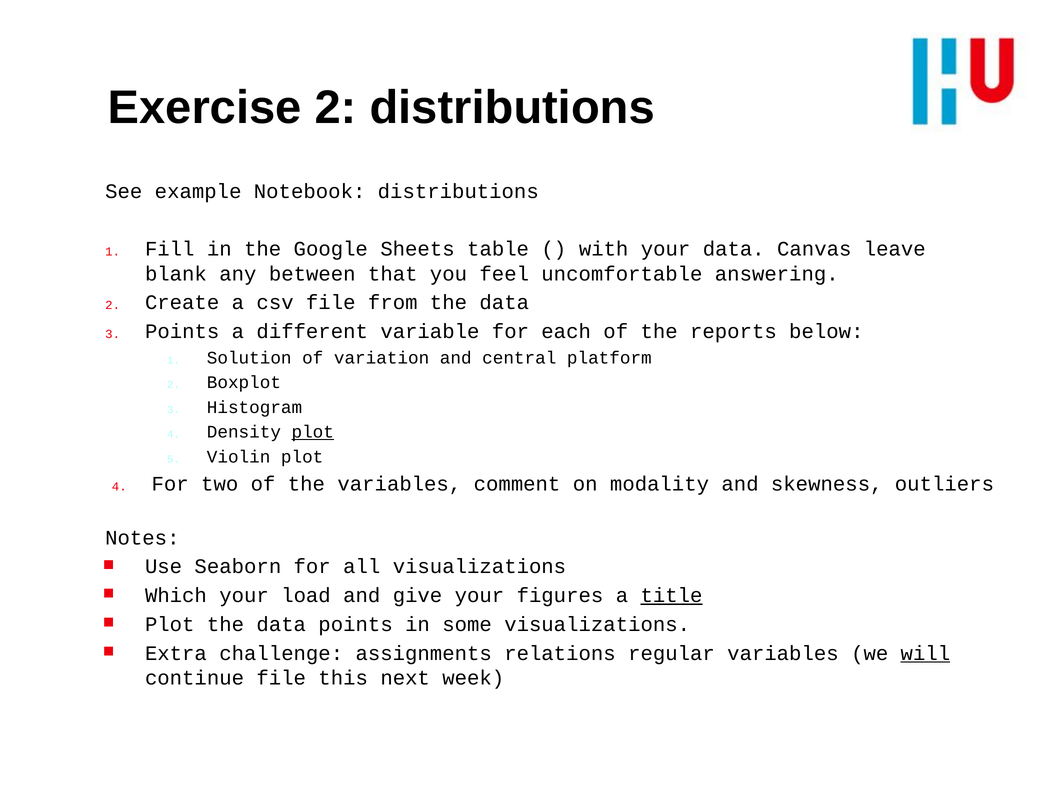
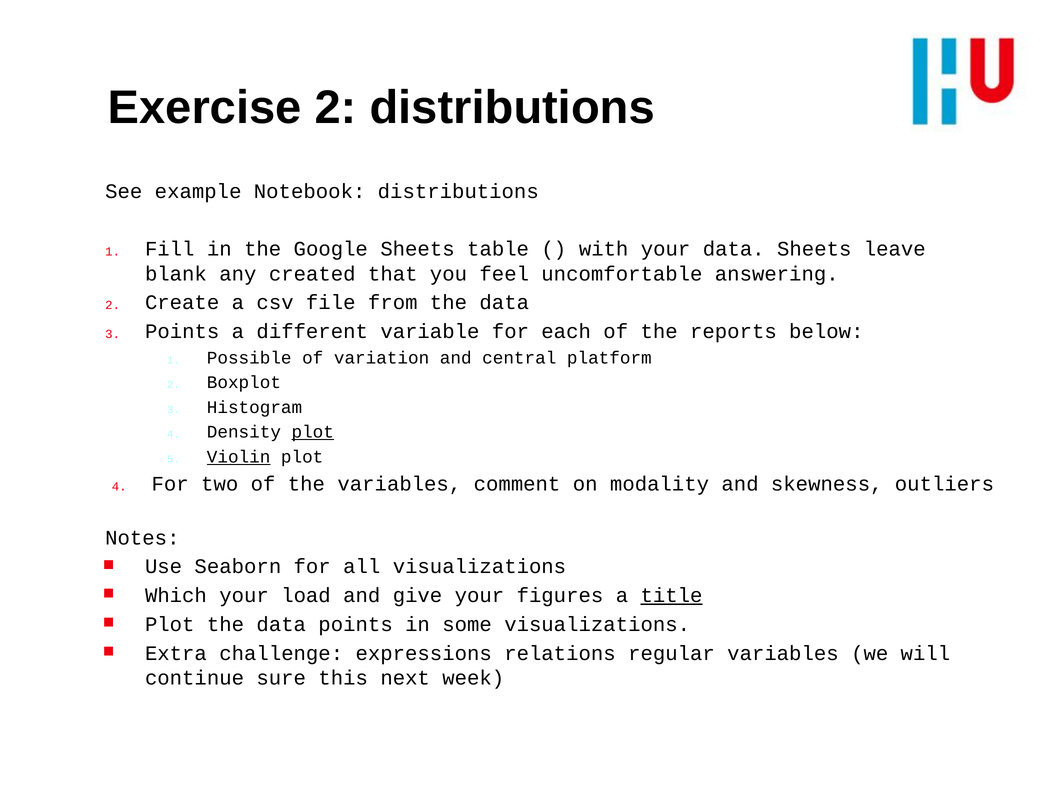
data Canvas: Canvas -> Sheets (814, 249)
between: between -> created (312, 274)
Solution: Solution -> Possible (249, 358)
Violin underline: none -> present (239, 457)
assignments: assignments -> expressions (424, 653)
will underline: present -> none (925, 653)
continue file: file -> sure (281, 678)
